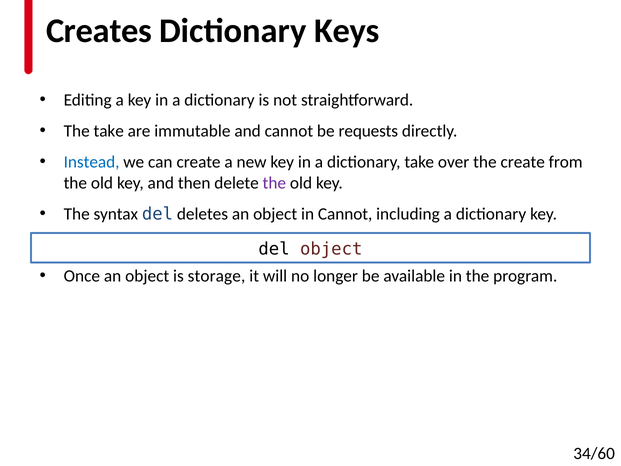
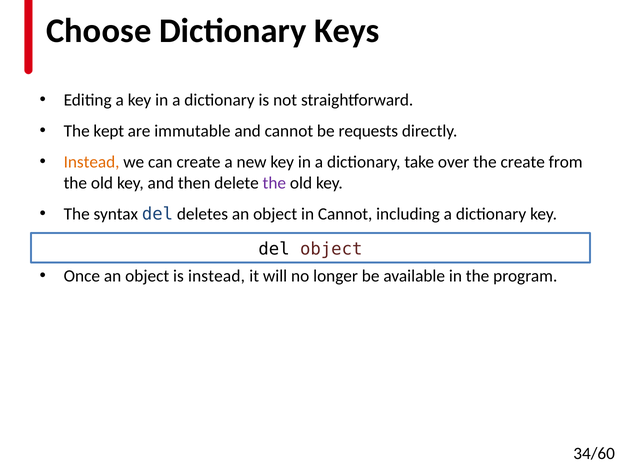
Creates: Creates -> Choose (99, 31)
The take: take -> kept (109, 131)
Instead colour: blue -> orange (92, 162)
is storage: storage -> instead (216, 276)
